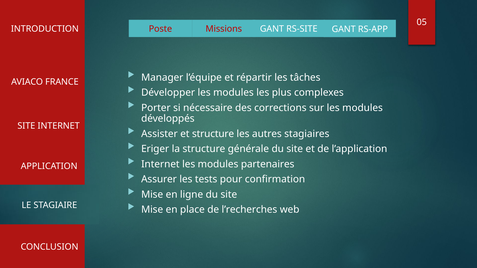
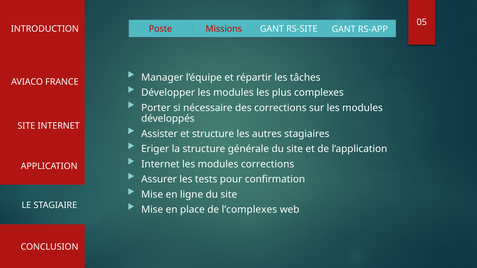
modules partenaires: partenaires -> corrections (268, 164)
l’recherches: l’recherches -> l’complexes (249, 210)
